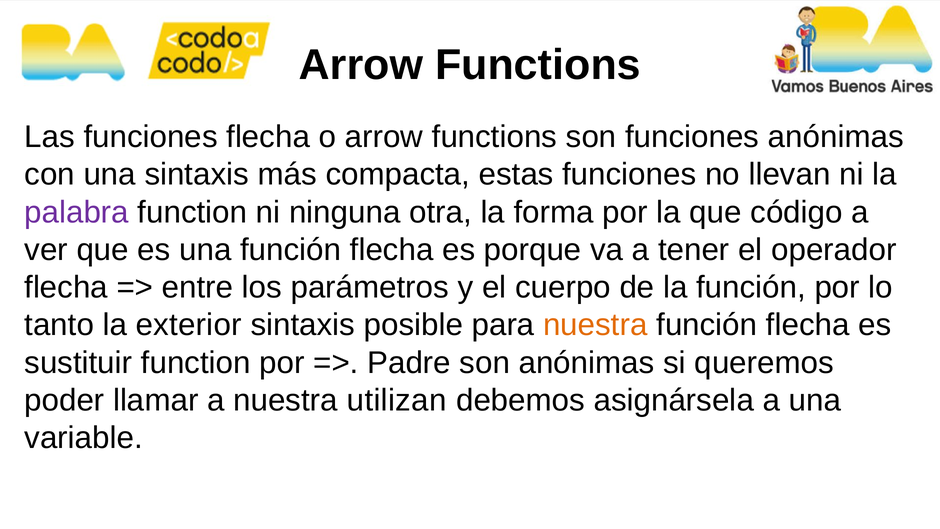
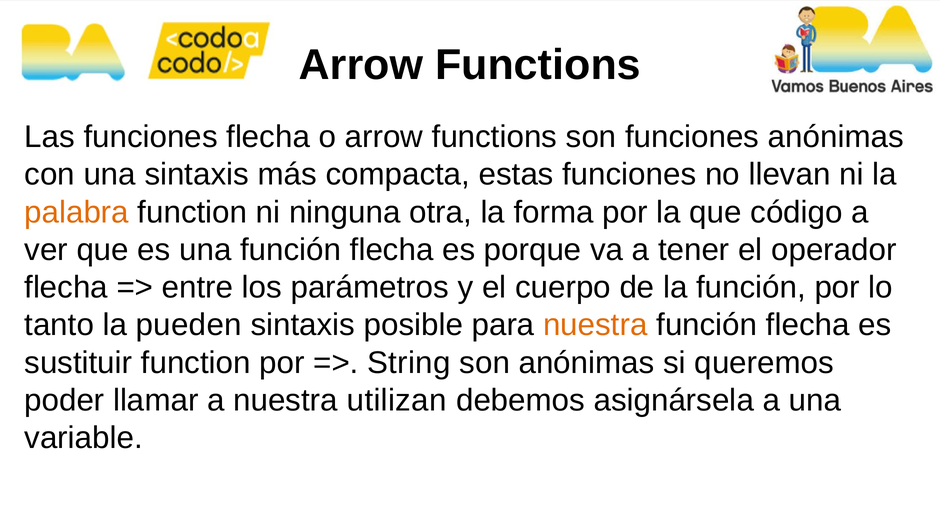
palabra colour: purple -> orange (77, 212)
exterior: exterior -> pueden (189, 325)
Padre: Padre -> String (409, 363)
